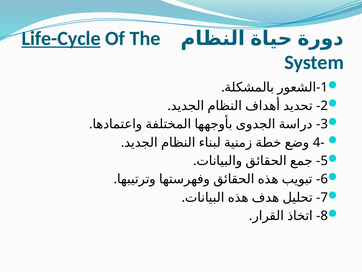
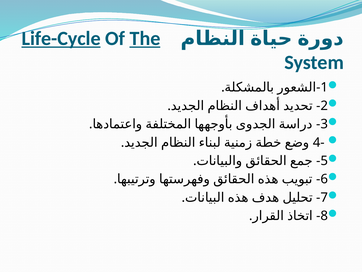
The underline: none -> present (145, 38)
